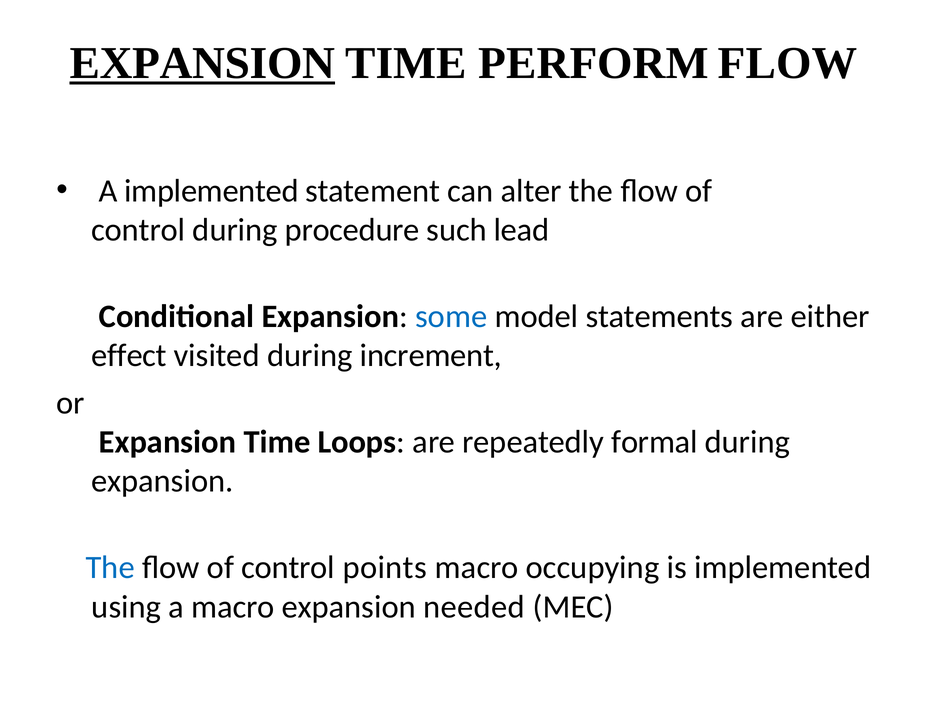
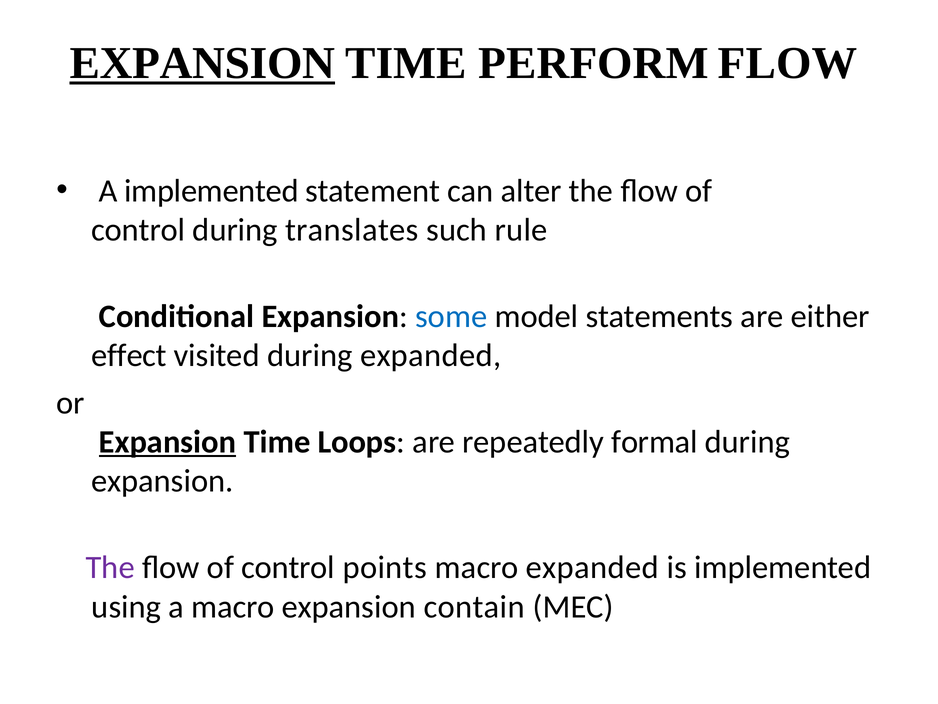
procedure: procedure -> translates (352, 230)
lead: lead -> rule (521, 230)
during increment: increment -> expanded (431, 355)
Expansion underline: none -> present (168, 442)
The colour: blue -> purple (110, 567)
macro occupying: occupying -> expanded (592, 567)
needed: needed -> contain (474, 606)
